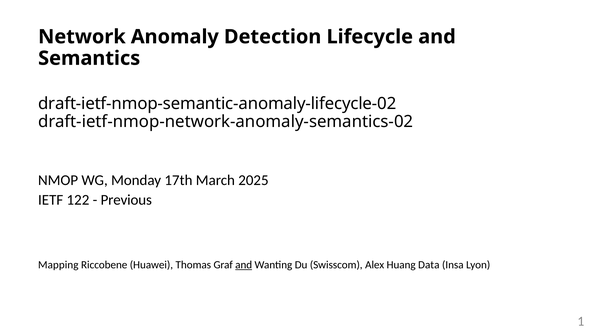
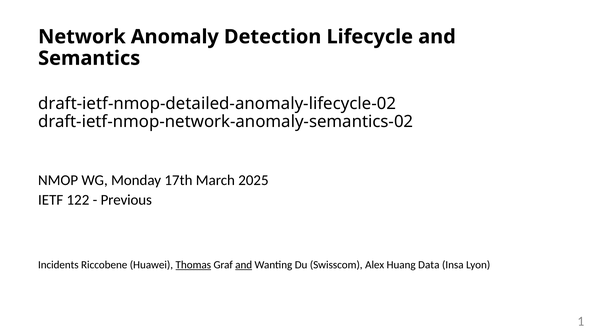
draft-ietf-nmop-semantic-anomaly-lifecycle-02: draft-ietf-nmop-semantic-anomaly-lifecycle-02 -> draft-ietf-nmop-detailed-anomaly-lifecycle-02 (217, 104)
Mapping: Mapping -> Incidents (58, 265)
Thomas underline: none -> present (193, 265)
